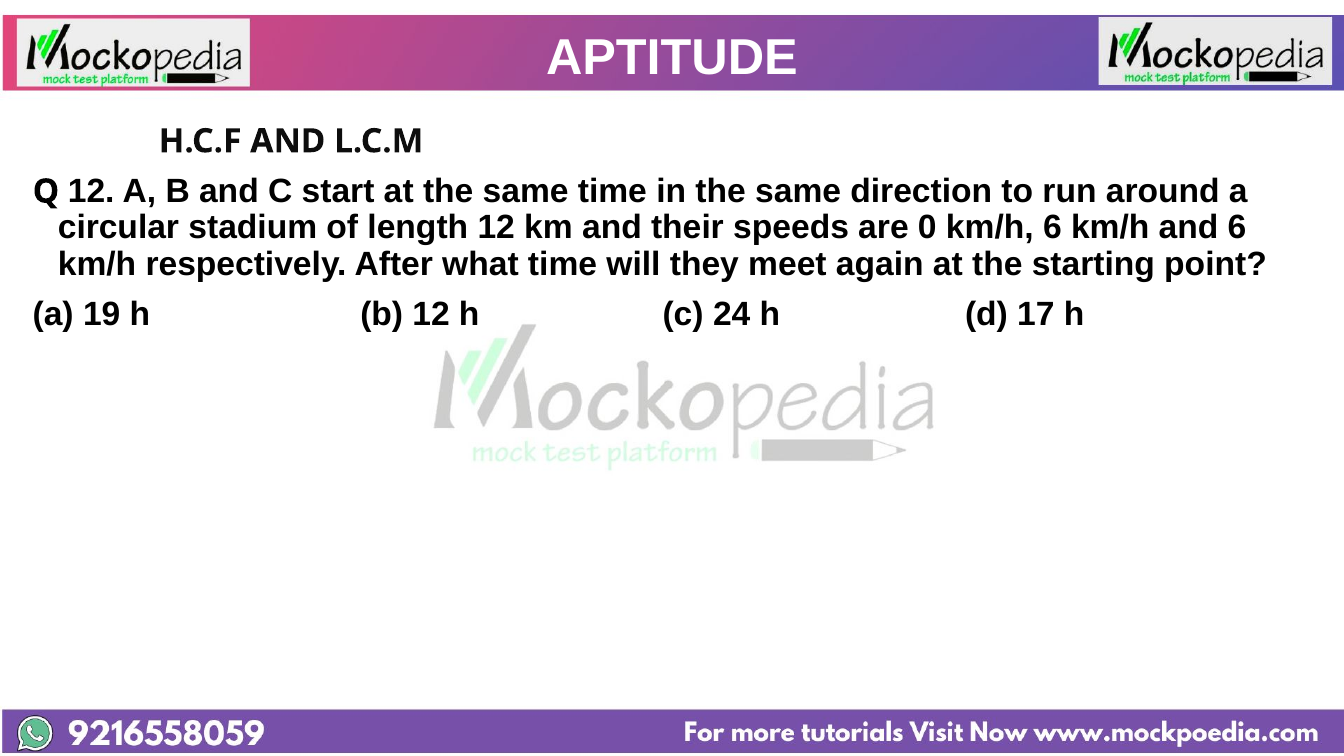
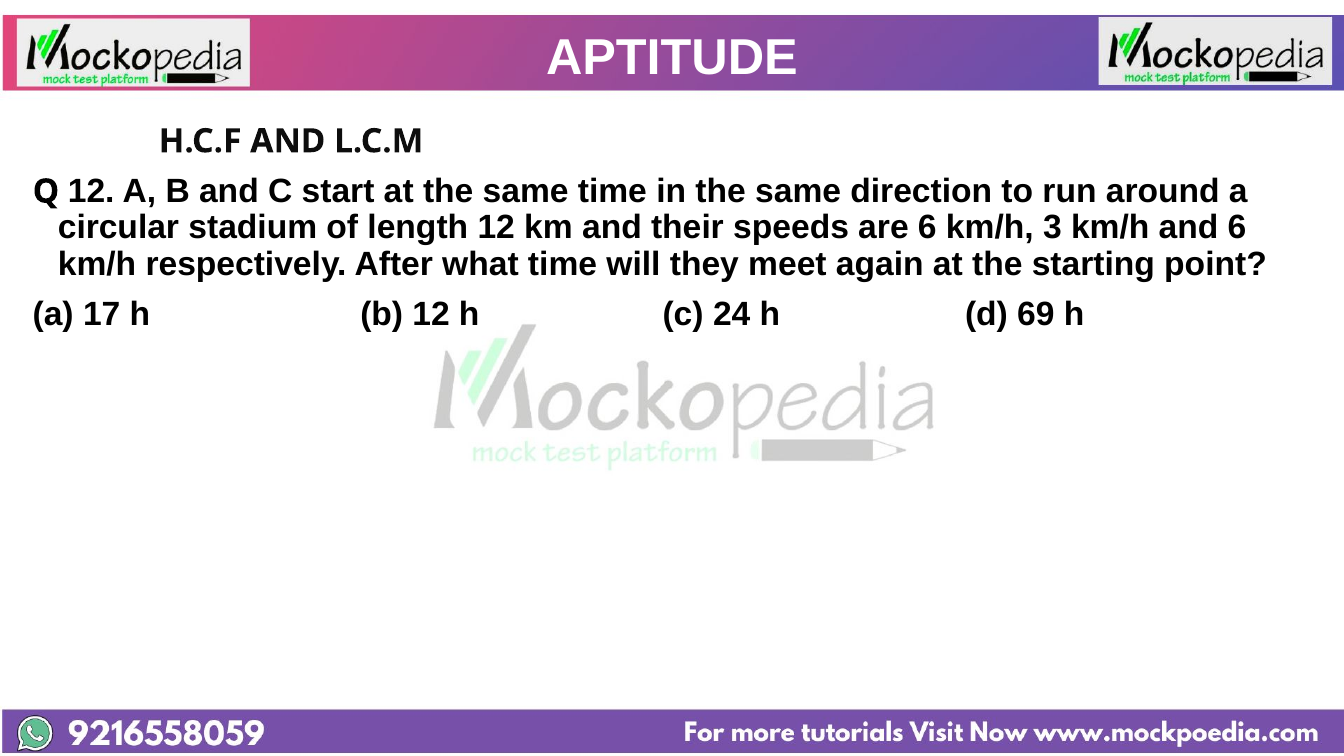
are 0: 0 -> 6 (927, 228)
km/h 6: 6 -> 3 (1052, 228)
19: 19 -> 17 (102, 314)
17: 17 -> 69 (1036, 314)
